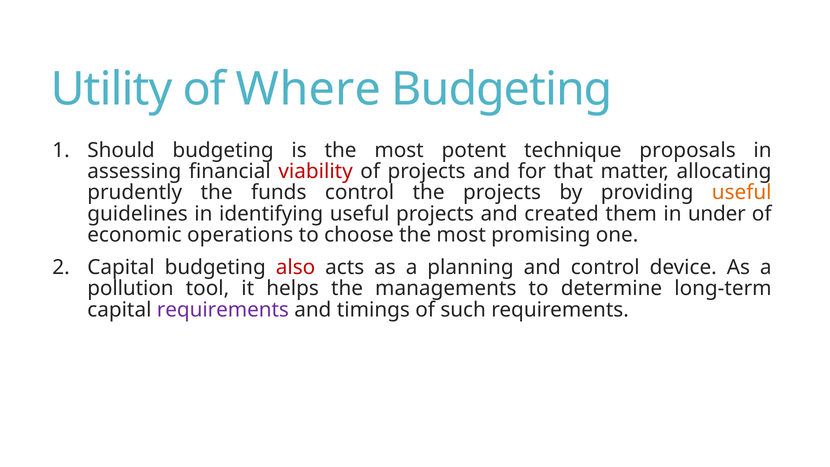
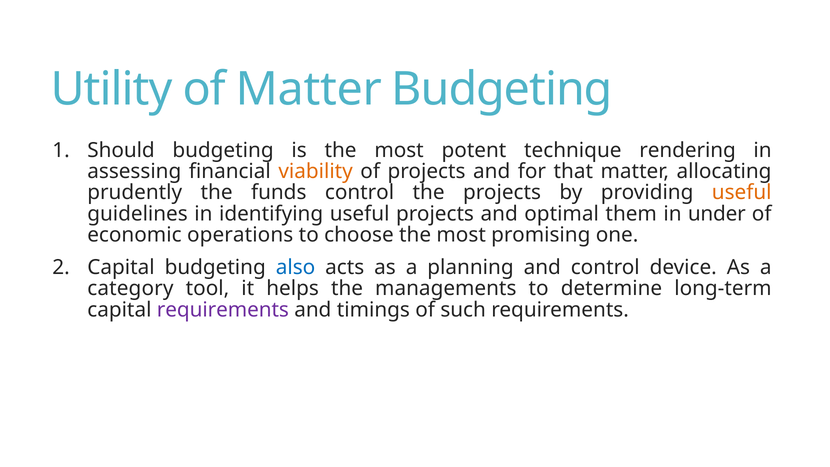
of Where: Where -> Matter (309, 89)
proposals: proposals -> rendering (688, 150)
viability colour: red -> orange (316, 171)
created: created -> optimal (562, 214)
also colour: red -> blue (296, 267)
pollution: pollution -> category (130, 288)
